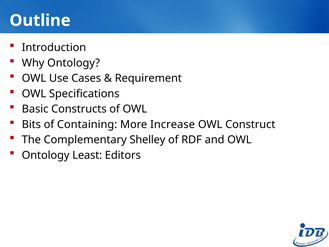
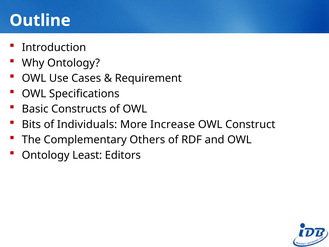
Containing: Containing -> Individuals (87, 124)
Shelley: Shelley -> Others (147, 140)
